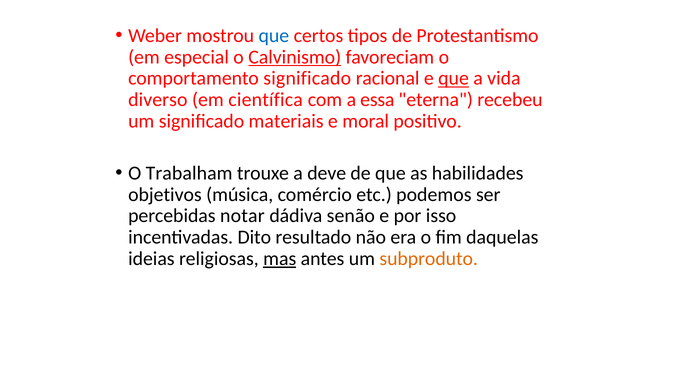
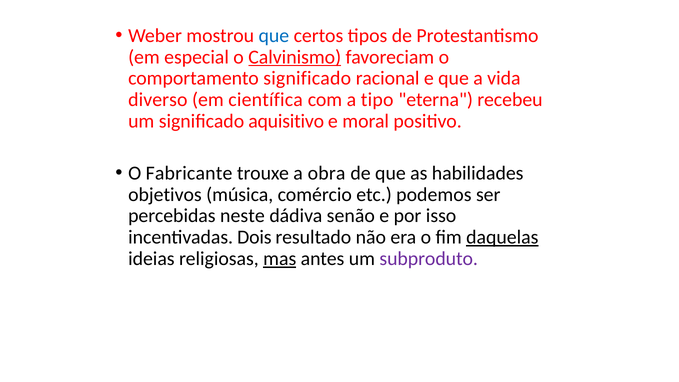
que underline: present -> none (454, 78)
essa: essa -> tipo (377, 100)
materiais: materiais -> aquisitivo (286, 121)
Trabalham: Trabalham -> Fabricante (189, 173)
deve: deve -> obra (327, 173)
notar: notar -> neste (242, 216)
Dito: Dito -> Dois (254, 237)
daquelas underline: none -> present (502, 237)
subproduto colour: orange -> purple (429, 259)
